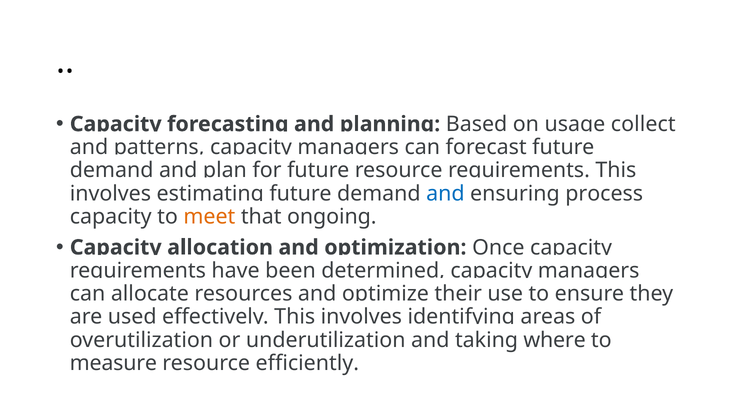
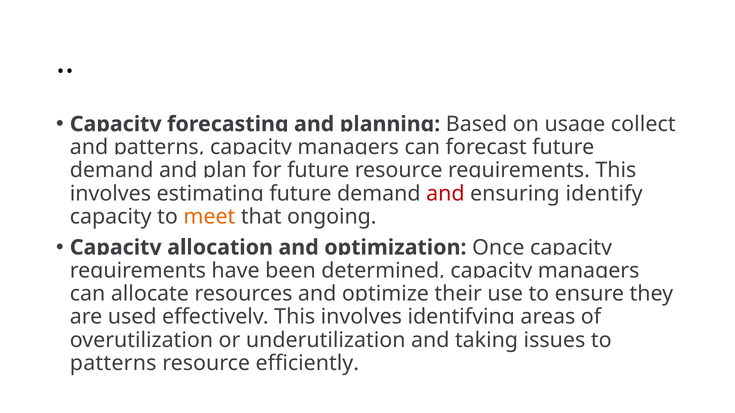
and colour: blue -> red (445, 194)
process: process -> identify (604, 194)
where: where -> issues (554, 340)
measure: measure -> patterns (113, 363)
